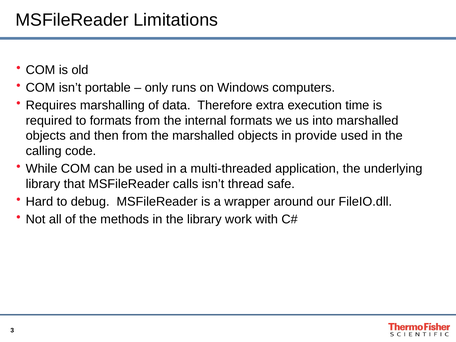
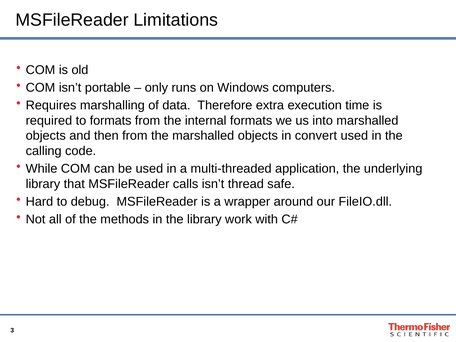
provide: provide -> convert (316, 136)
